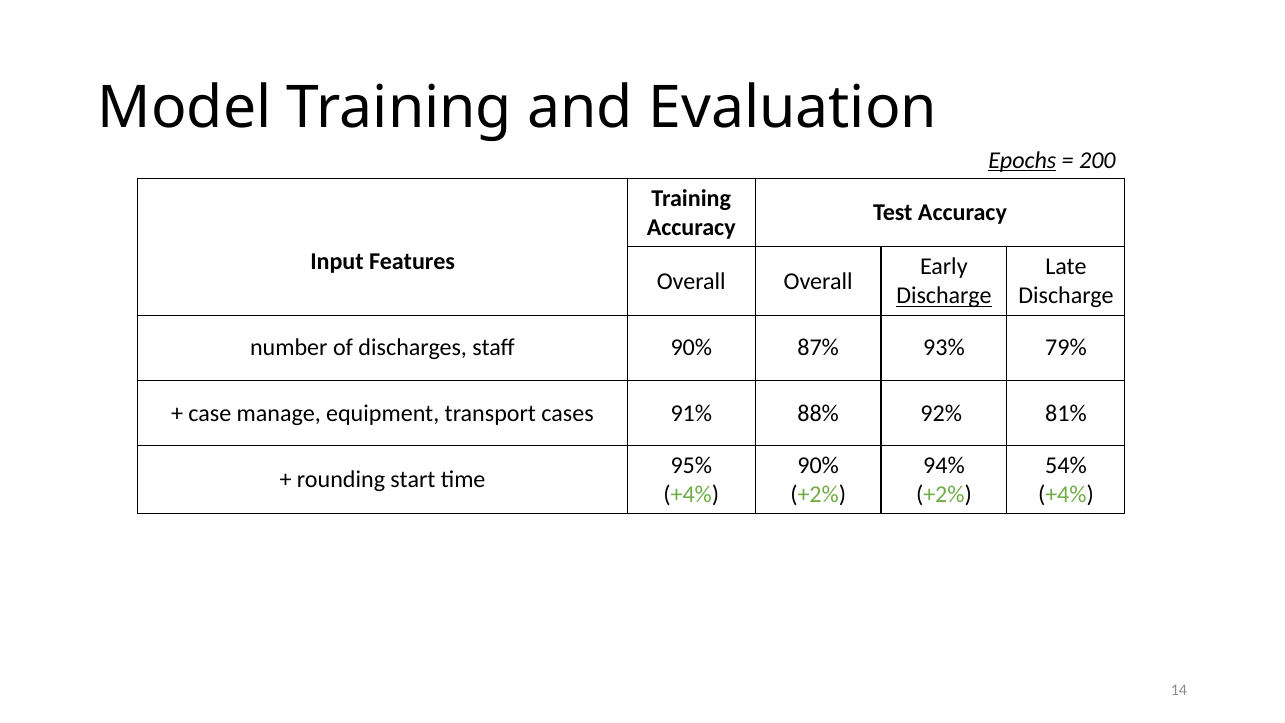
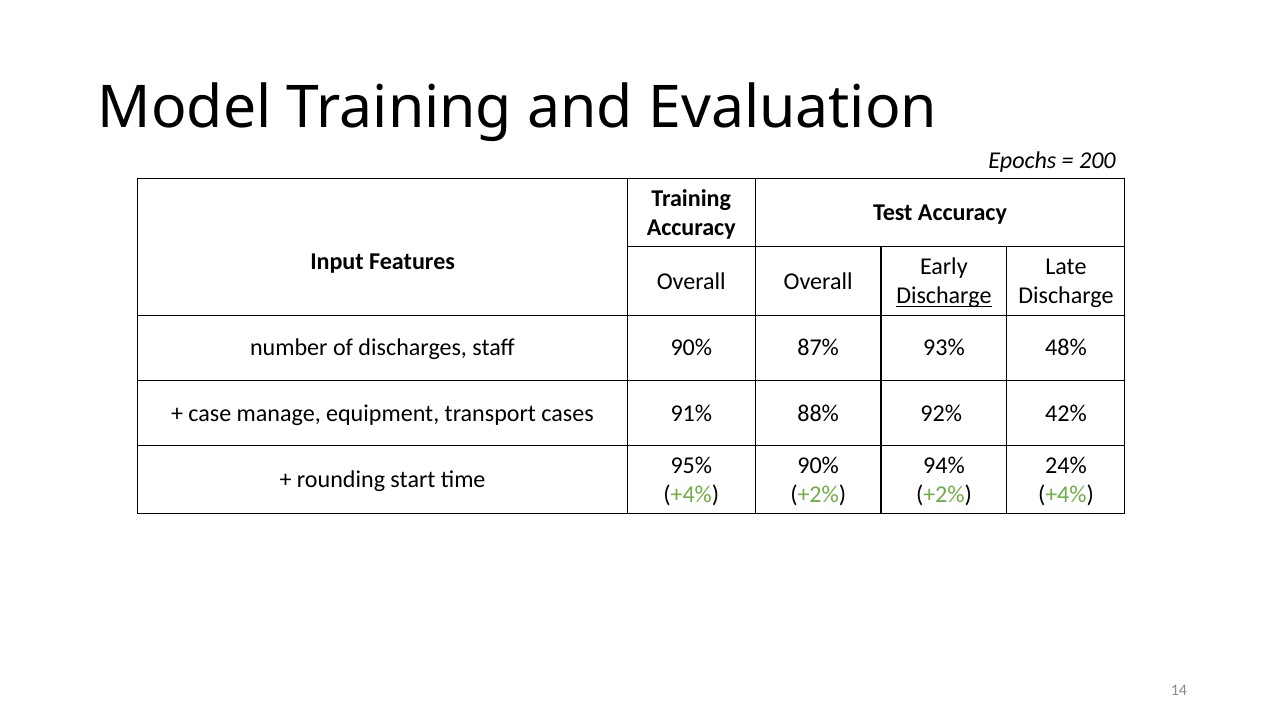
Epochs underline: present -> none (1022, 160)
79%: 79% -> 48% (1066, 348)
81%: 81% -> 42% (1066, 413)
54%: 54% -> 24% (1066, 465)
